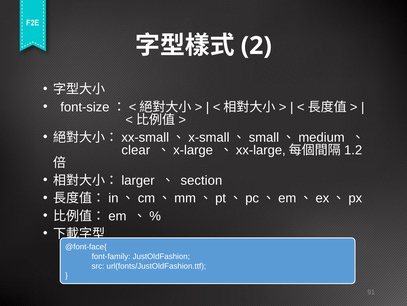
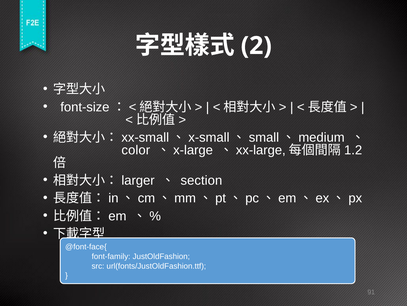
clear: clear -> color (136, 150)
